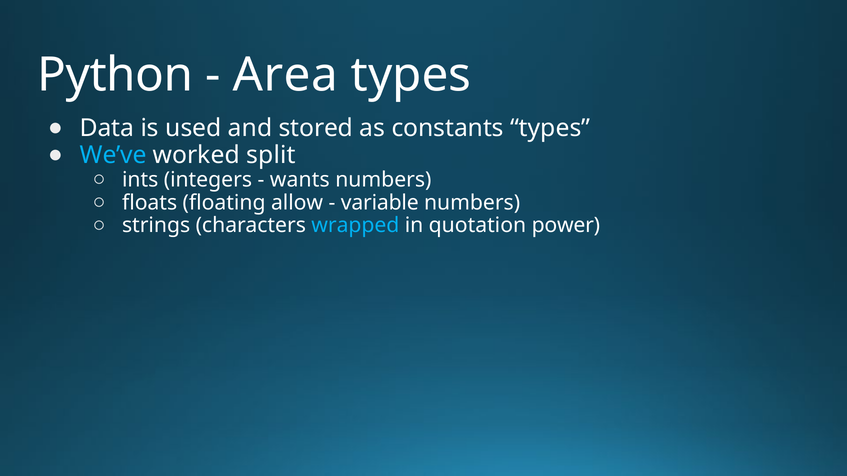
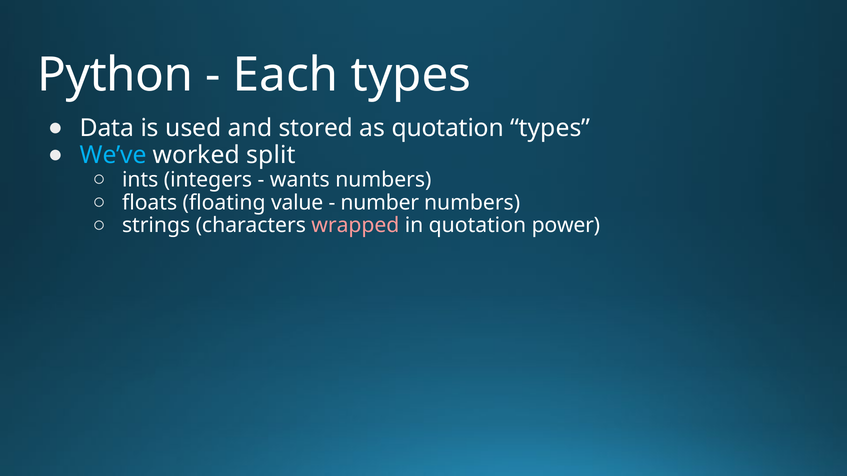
Area: Area -> Each (286, 75)
as constants: constants -> quotation (448, 128)
allow: allow -> value (297, 203)
variable: variable -> number (380, 203)
wrapped colour: light blue -> pink (355, 226)
